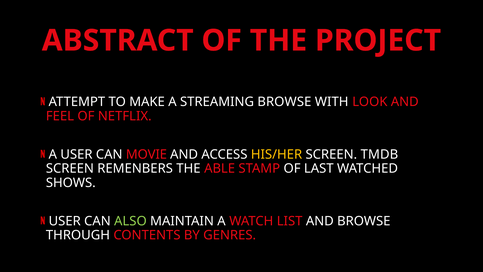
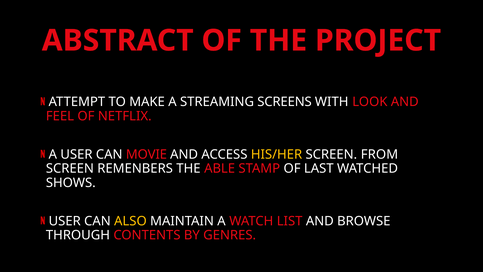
STREAMING BROWSE: BROWSE -> SCREENS (285, 102)
TMDB: TMDB -> FROM (379, 154)
ALSO colour: light green -> yellow (130, 221)
